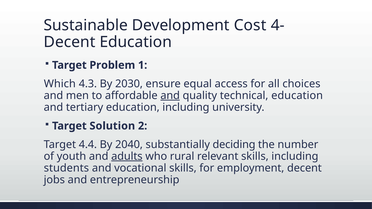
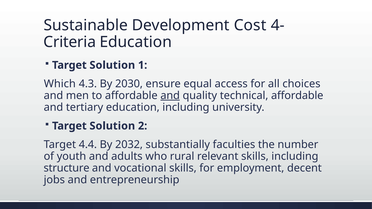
Decent: Decent -> Criteria (70, 42)
Problem: Problem -> Solution (112, 65)
technical education: education -> affordable (297, 96)
2040: 2040 -> 2032 (129, 145)
deciding: deciding -> faculties (234, 145)
adults underline: present -> none (127, 156)
students: students -> structure (67, 168)
